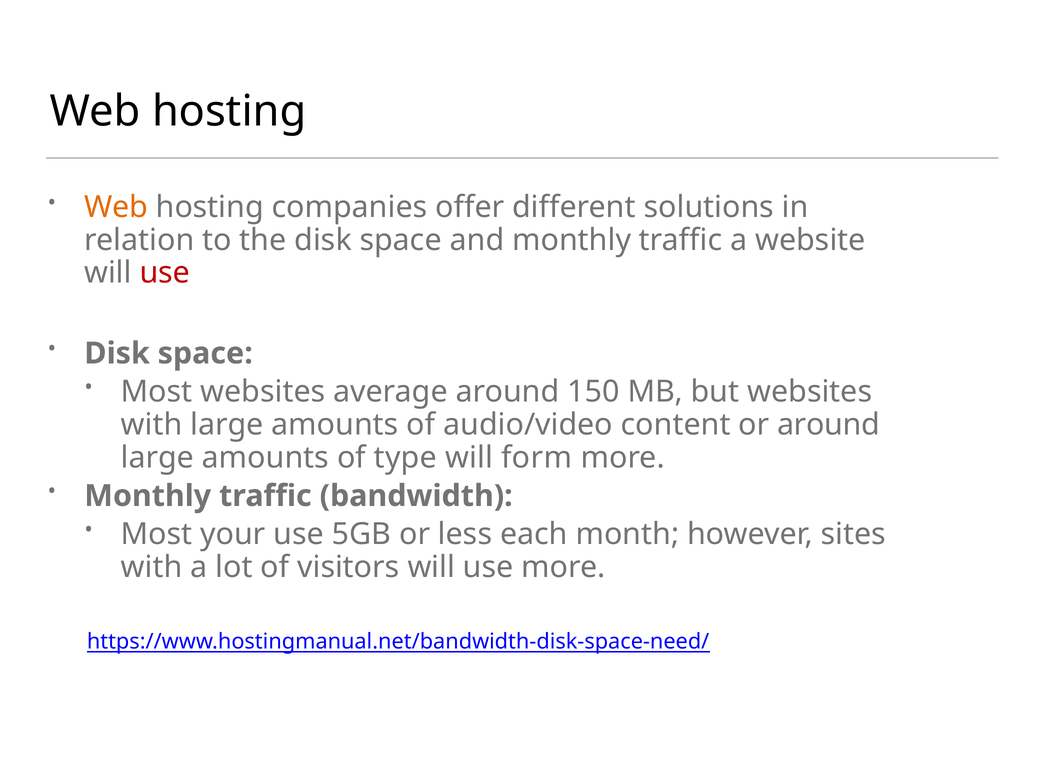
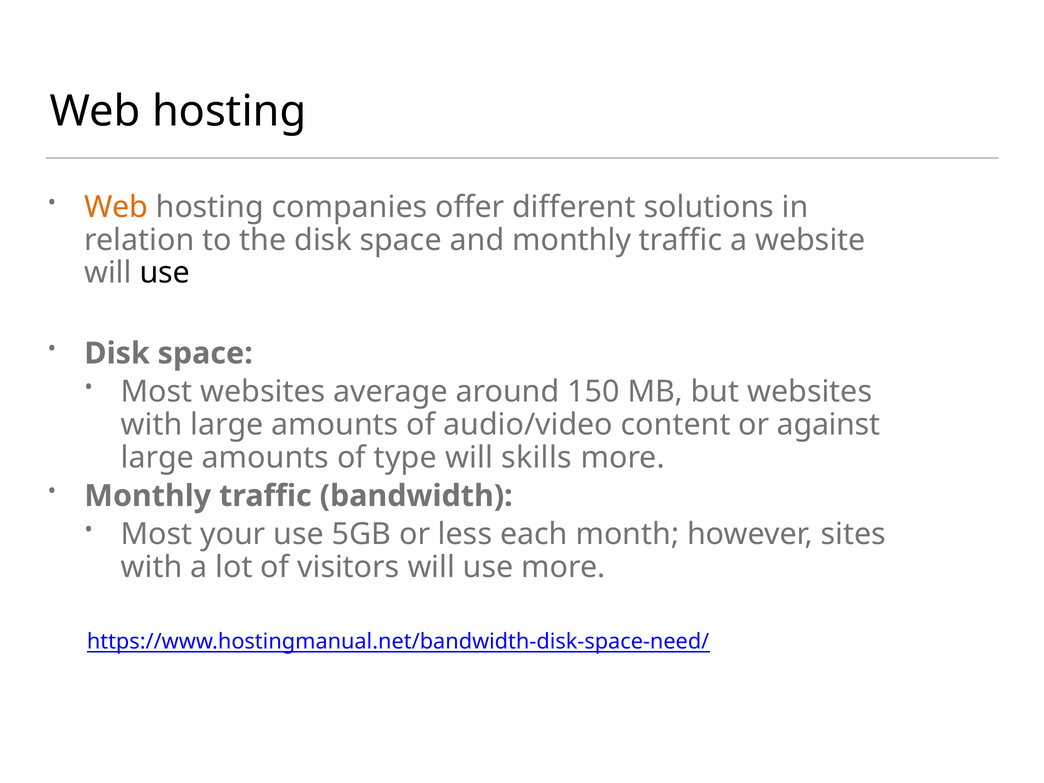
use colour: red -> black (165, 273)
or around: around -> against (828, 425)
form: form -> skills (537, 458)
